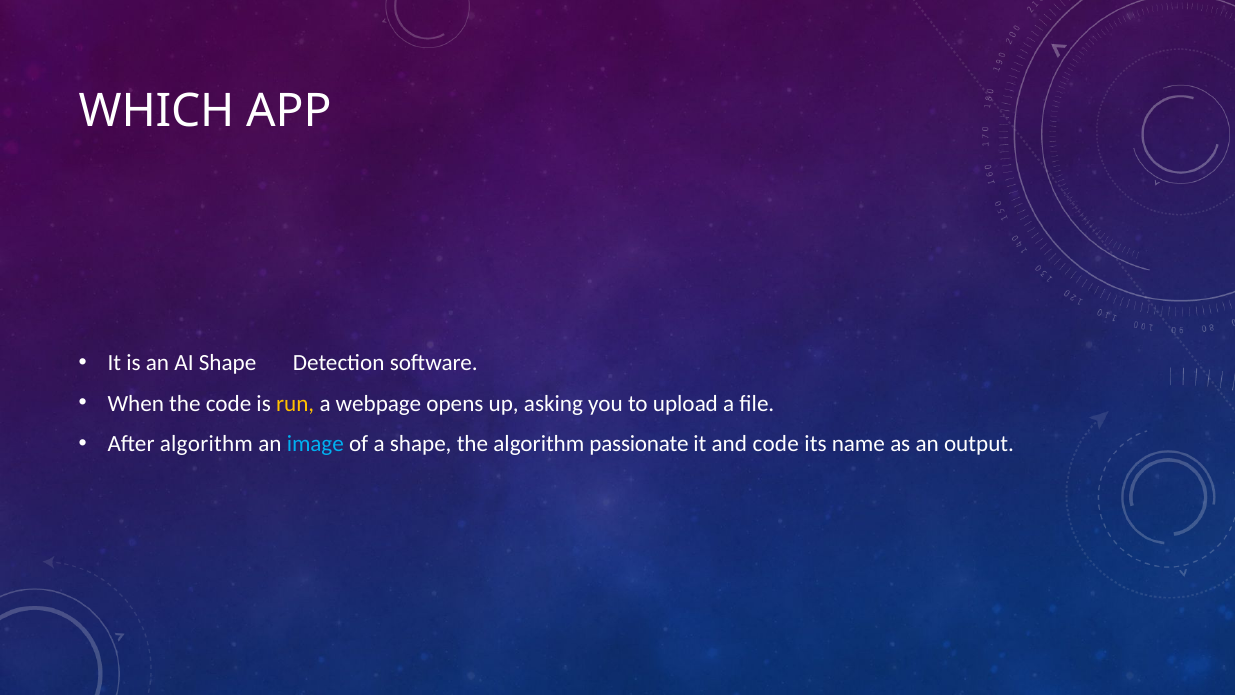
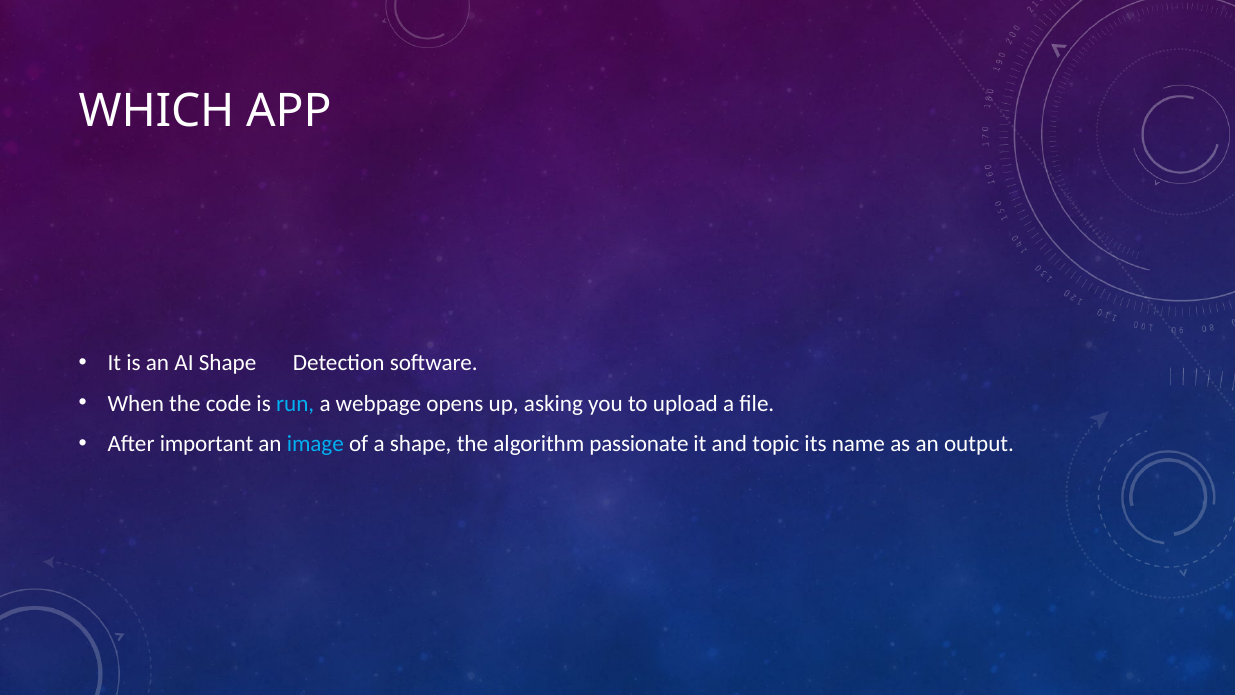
run colour: yellow -> light blue (295, 403)
After algorithm: algorithm -> important (207, 444)
and code: code -> topic (776, 444)
